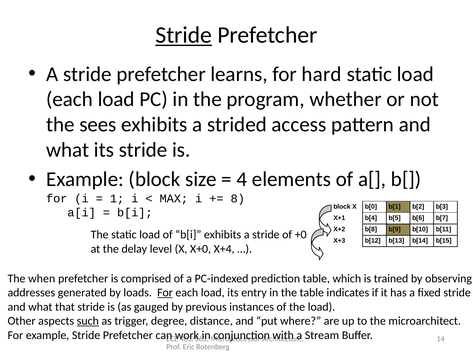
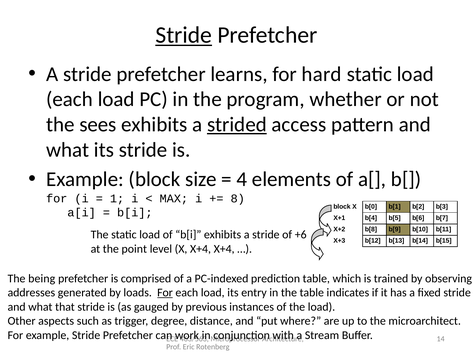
strided underline: none -> present (237, 125)
+0: +0 -> +6 (301, 234)
delay: delay -> point (134, 249)
X X+0: X+0 -> X+4 (201, 249)
when: when -> being (42, 278)
such underline: present -> none (88, 321)
